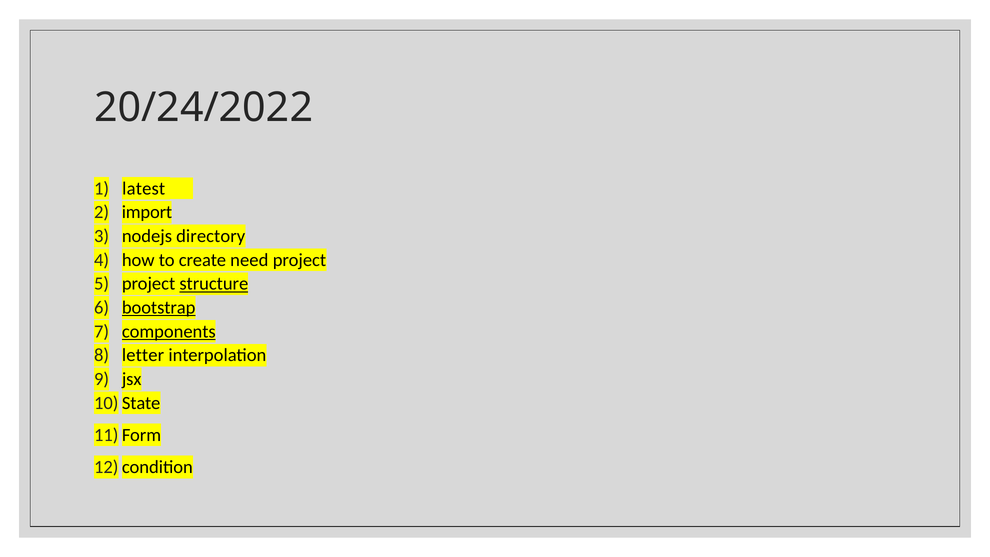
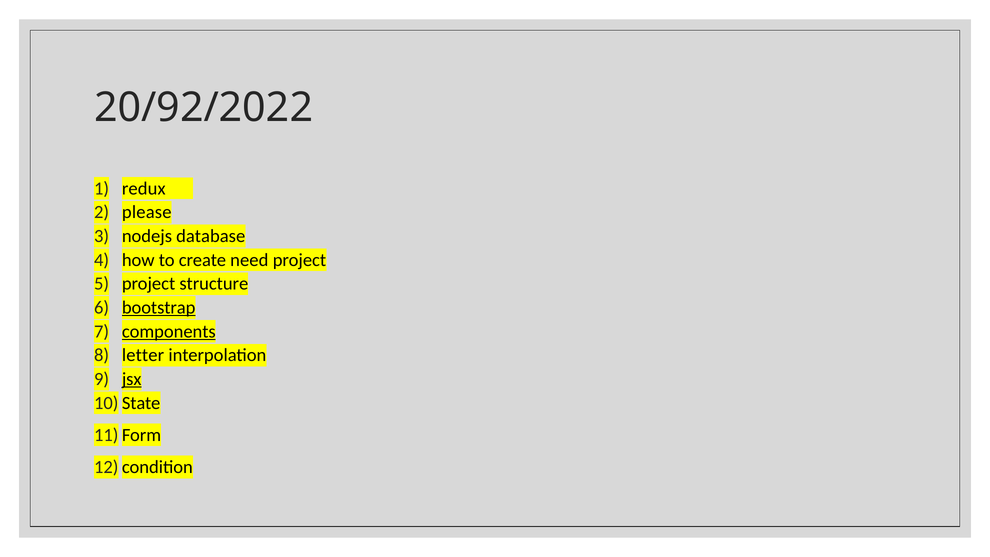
20/24/2022: 20/24/2022 -> 20/92/2022 (204, 108)
latest: latest -> redux (144, 188)
import: import -> please (147, 212)
directory: directory -> database (211, 236)
structure underline: present -> none (214, 284)
jsx underline: none -> present (132, 379)
